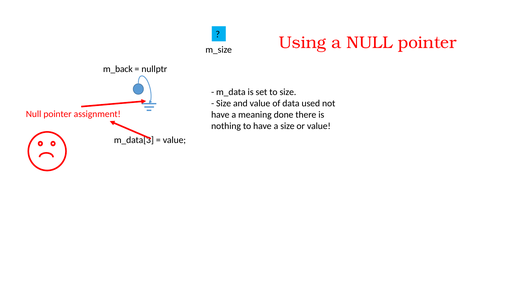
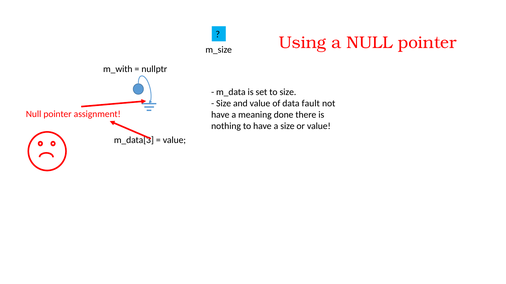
m_back: m_back -> m_with (118, 69)
used: used -> fault (311, 103)
